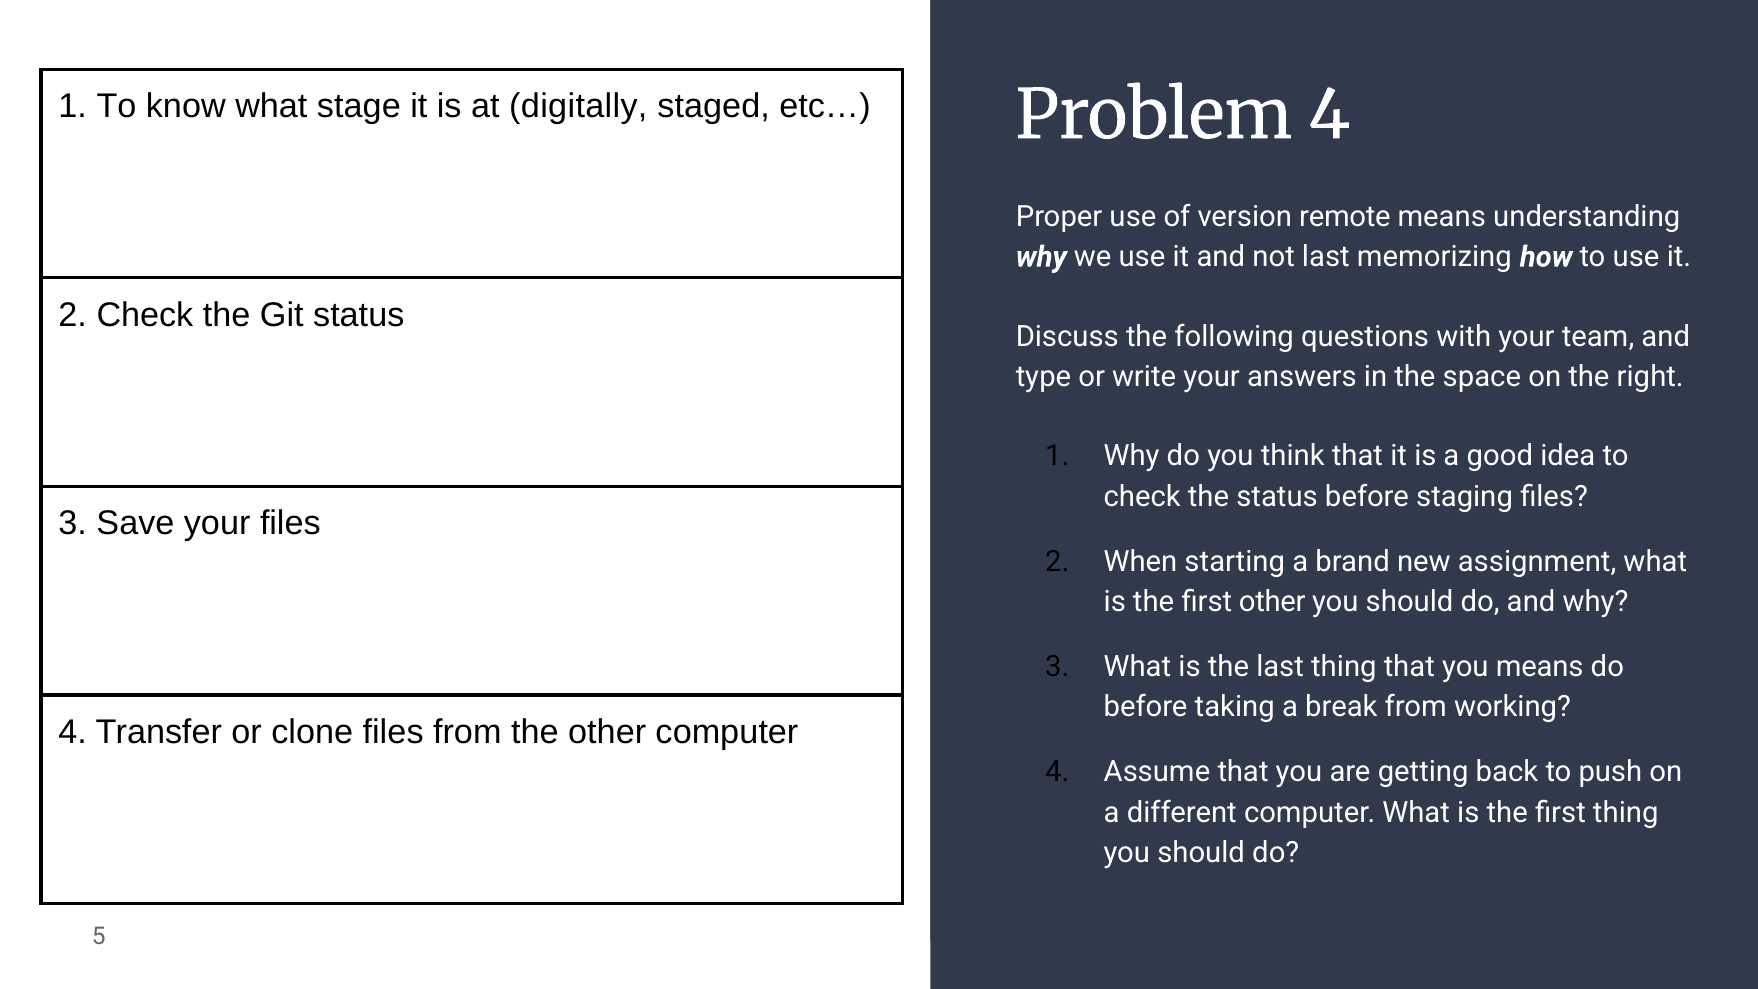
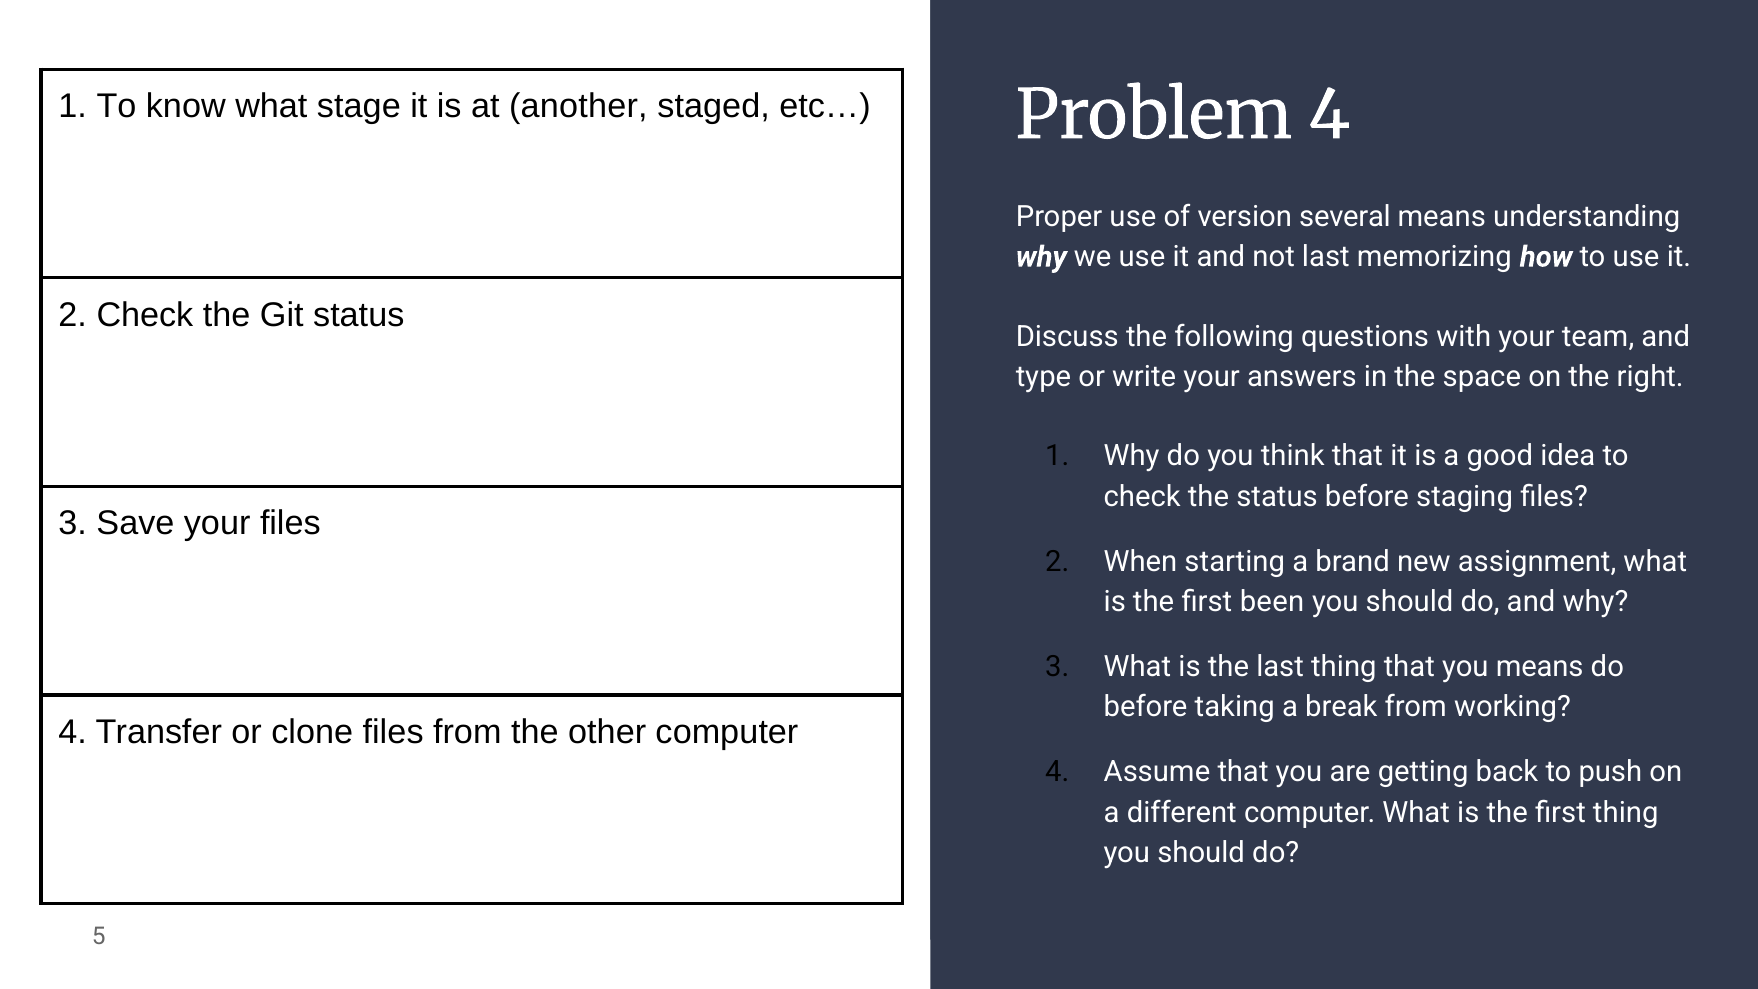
digitally: digitally -> another (578, 107)
remote: remote -> several (1345, 216)
first other: other -> been (1272, 602)
